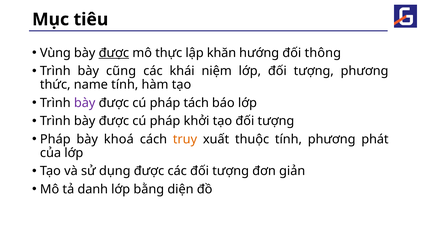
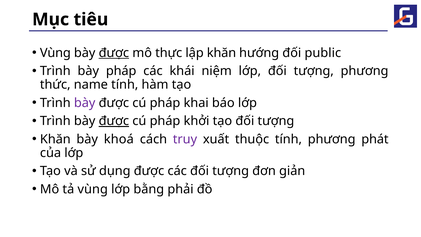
thông: thông -> public (323, 53)
bày cũng: cũng -> pháp (121, 71)
tách: tách -> khai (196, 103)
được underline: none -> present (114, 121)
Pháp: Pháp -> Khăn (55, 139)
truy colour: orange -> purple (185, 139)
tả danh: danh -> vùng (93, 189)
diện: diện -> phải (180, 189)
